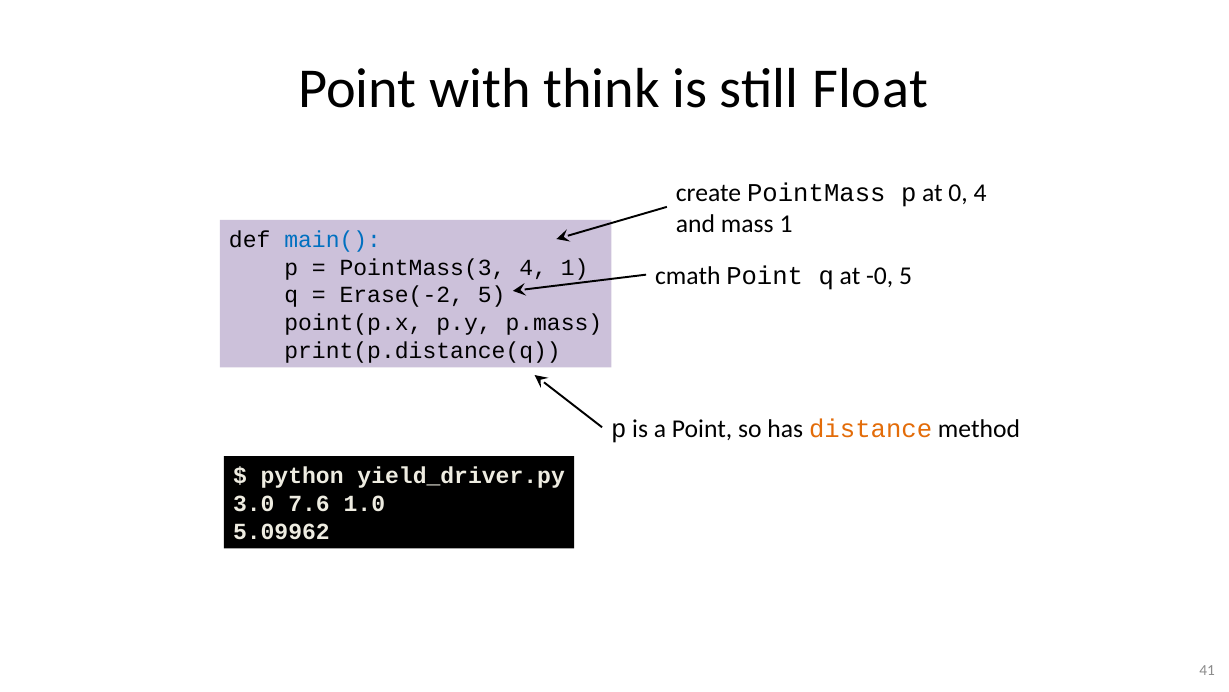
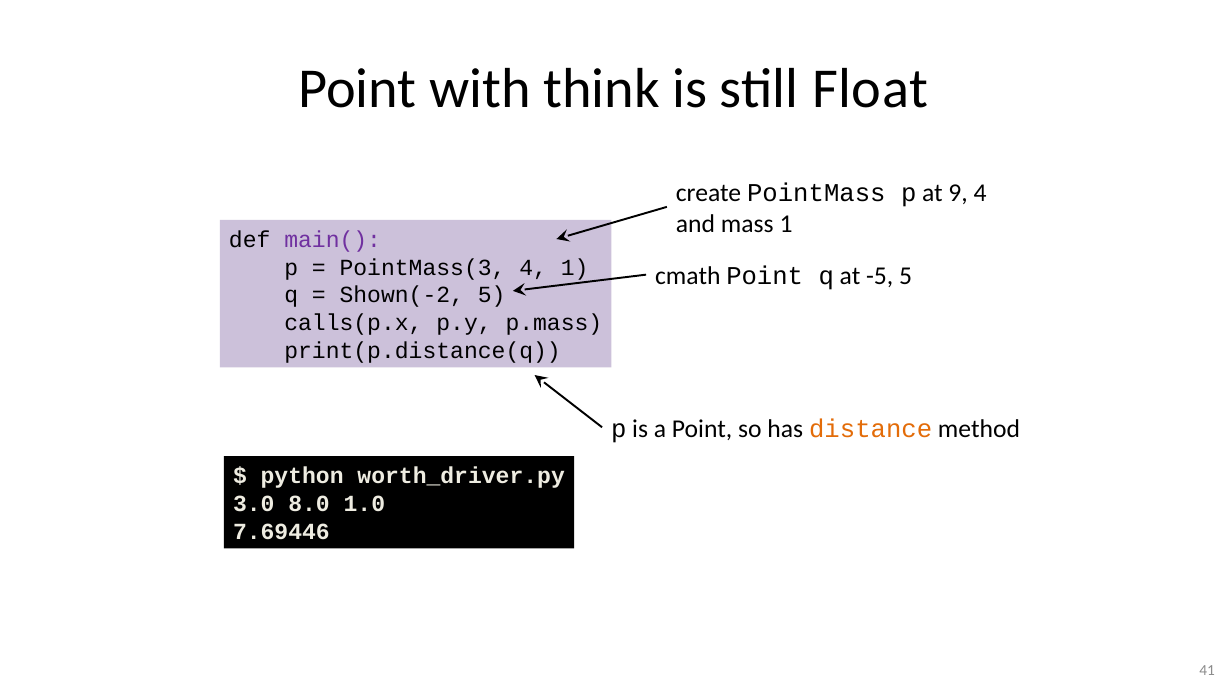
0: 0 -> 9 (958, 193)
main( colour: blue -> purple (333, 240)
-0: -0 -> -5 (880, 276)
Erase(-2: Erase(-2 -> Shown(-2 (402, 295)
point(p.x: point(p.x -> calls(p.x (353, 323)
yield_driver.py: yield_driver.py -> worth_driver.py (461, 476)
7.6: 7.6 -> 8.0 (309, 503)
5.09962: 5.09962 -> 7.69446 (281, 531)
